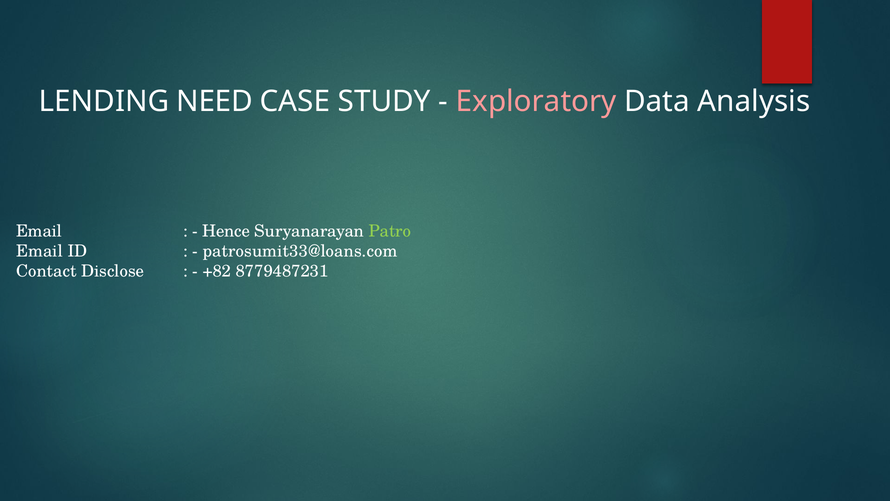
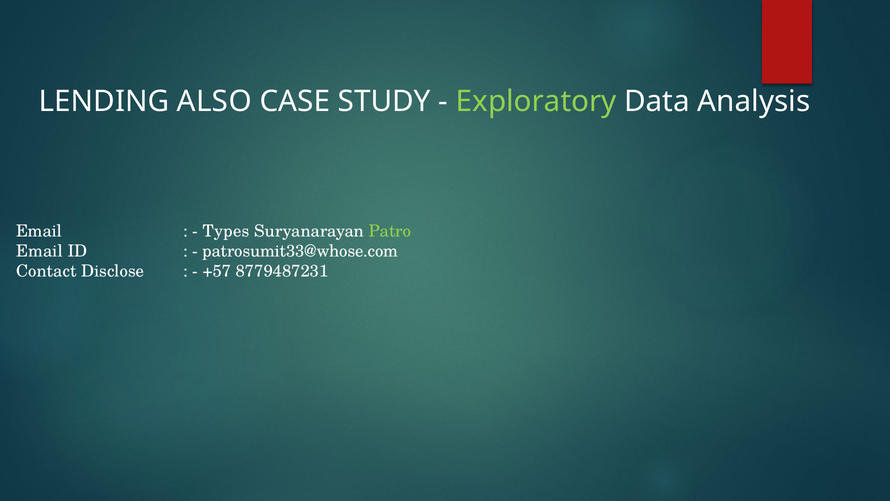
NEED: NEED -> ALSO (214, 102)
Exploratory colour: pink -> light green (536, 102)
Hence: Hence -> Types (226, 231)
patrosumit33@loans.com: patrosumit33@loans.com -> patrosumit33@whose.com (300, 251)
+82: +82 -> +57 (217, 271)
